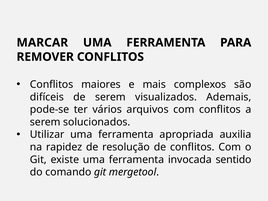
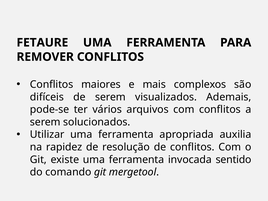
MARCAR: MARCAR -> FETAURE (42, 43)
